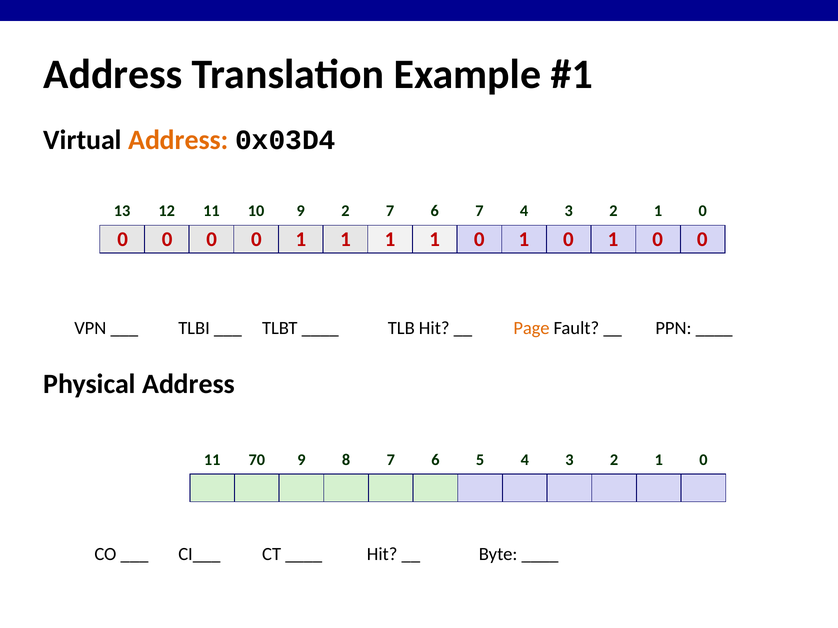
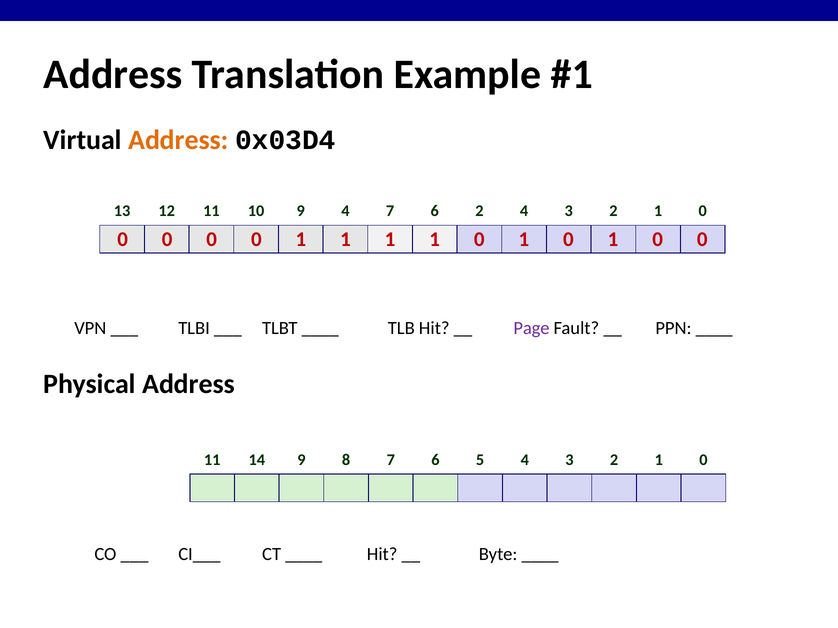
9 2: 2 -> 4 (345, 211)
6 7: 7 -> 2 (479, 211)
Page colour: orange -> purple (532, 329)
70: 70 -> 14 (257, 460)
